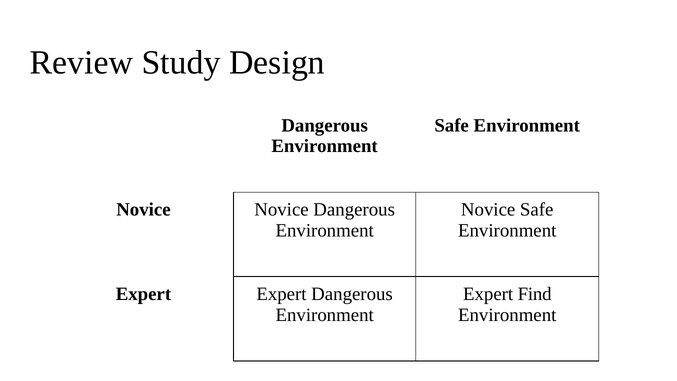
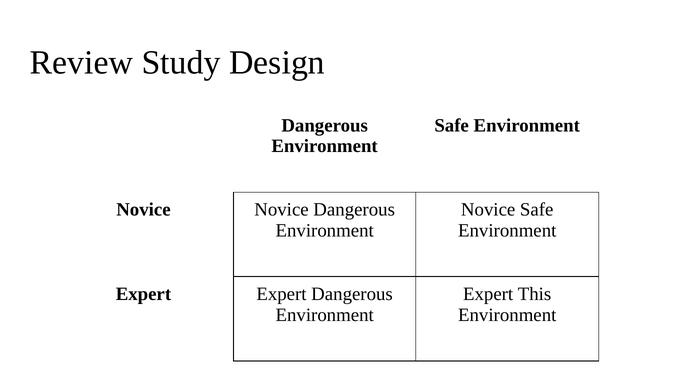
Find: Find -> This (535, 294)
